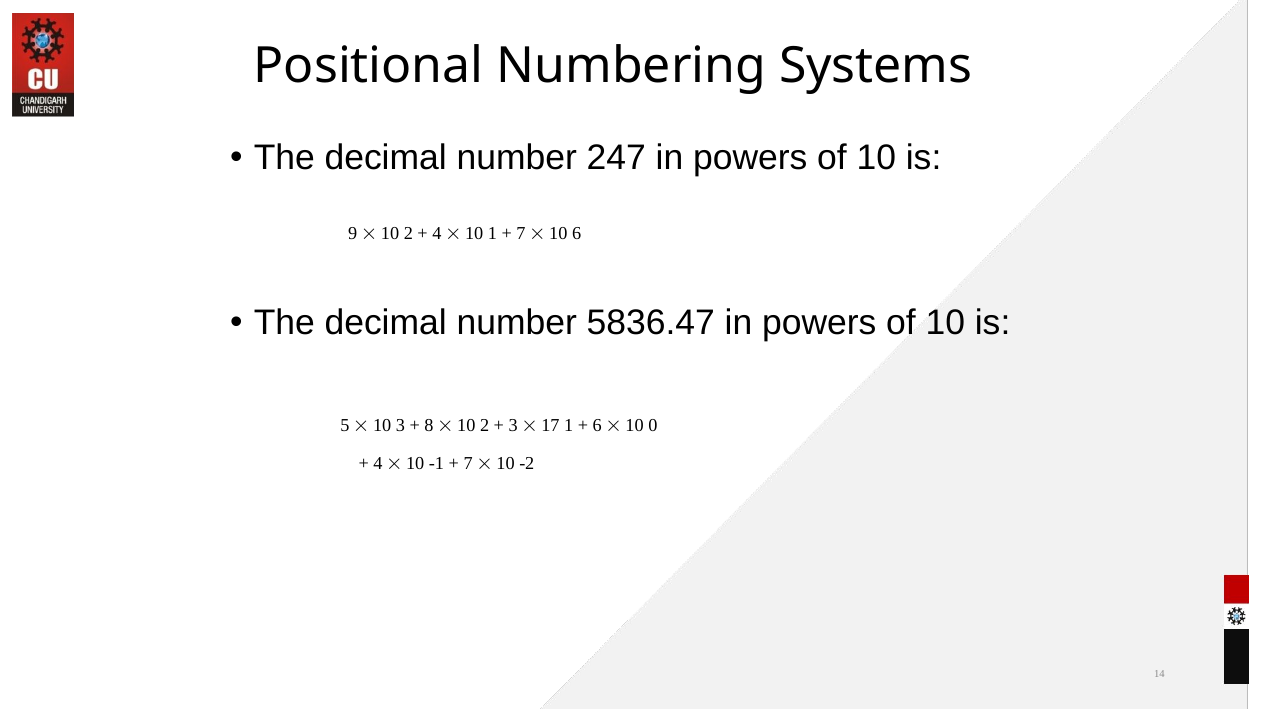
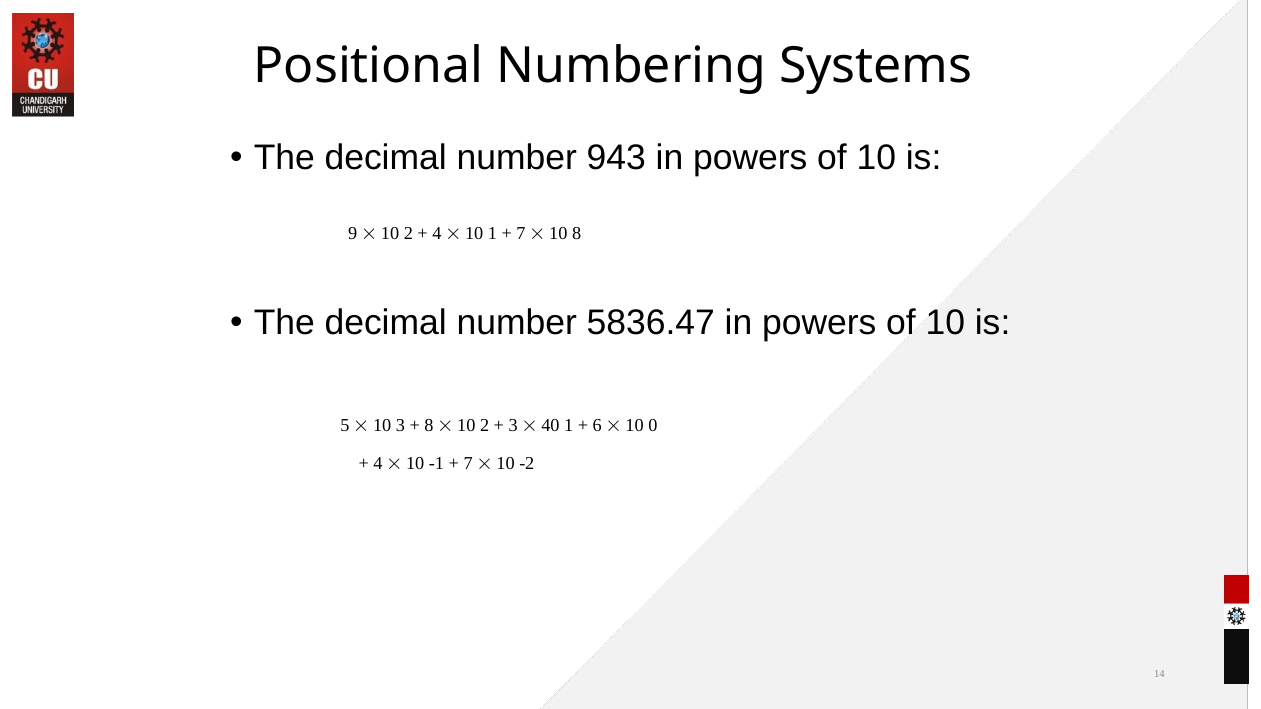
247: 247 -> 943 (616, 158)
10 6: 6 -> 8 (577, 234)
17: 17 -> 40 (550, 426)
